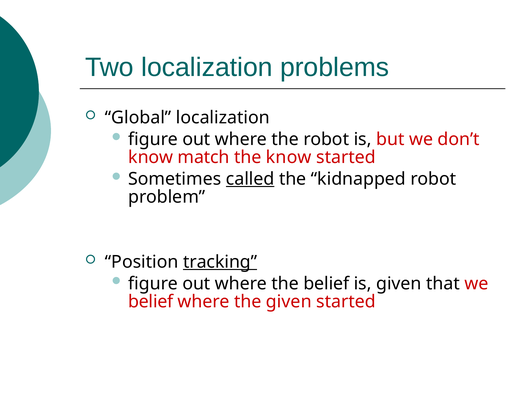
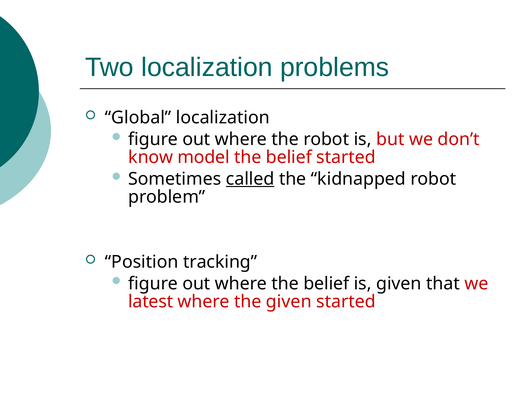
match: match -> model (204, 157)
know: know -> belief (289, 157)
tracking underline: present -> none (220, 262)
belief: belief -> latest (151, 302)
